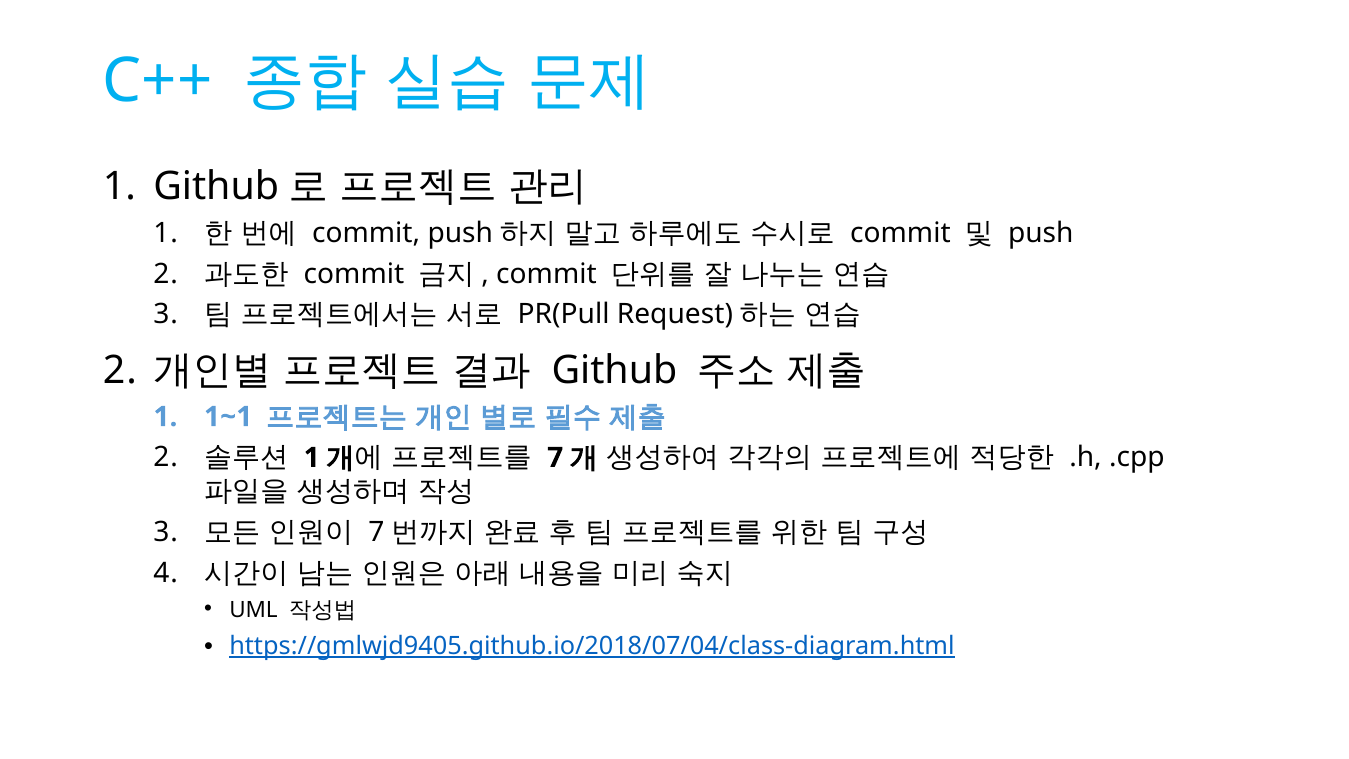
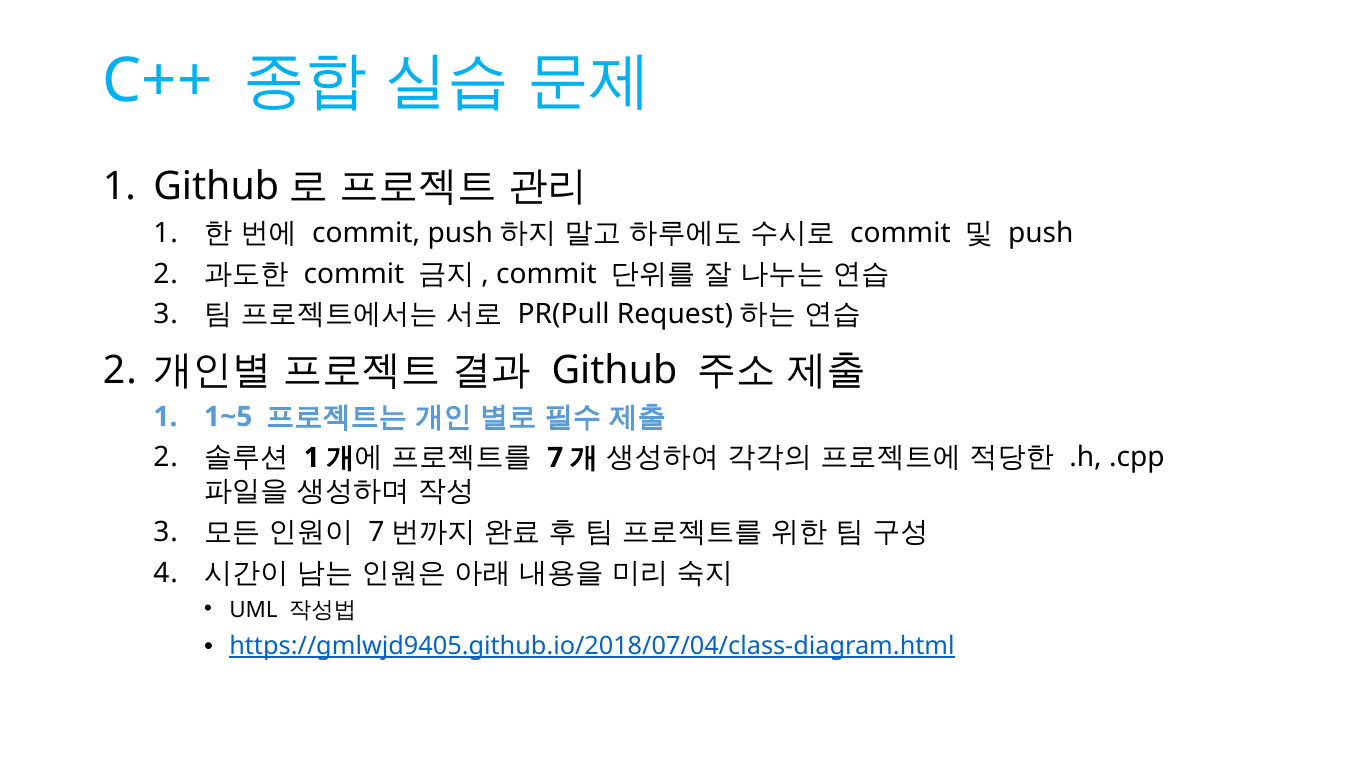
1~1: 1~1 -> 1~5 (228, 417)
